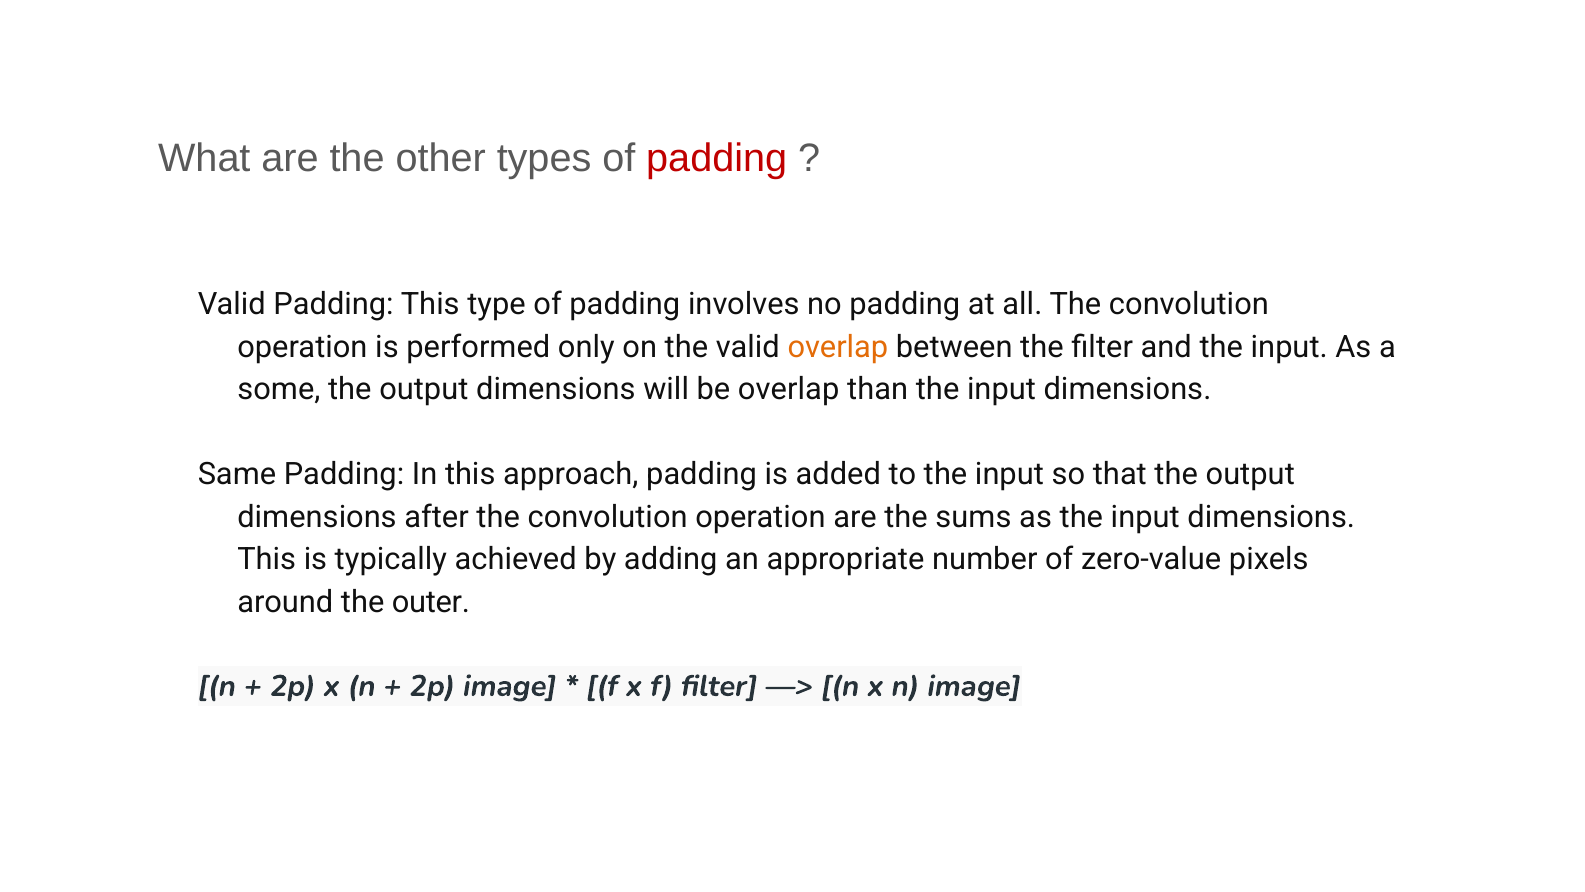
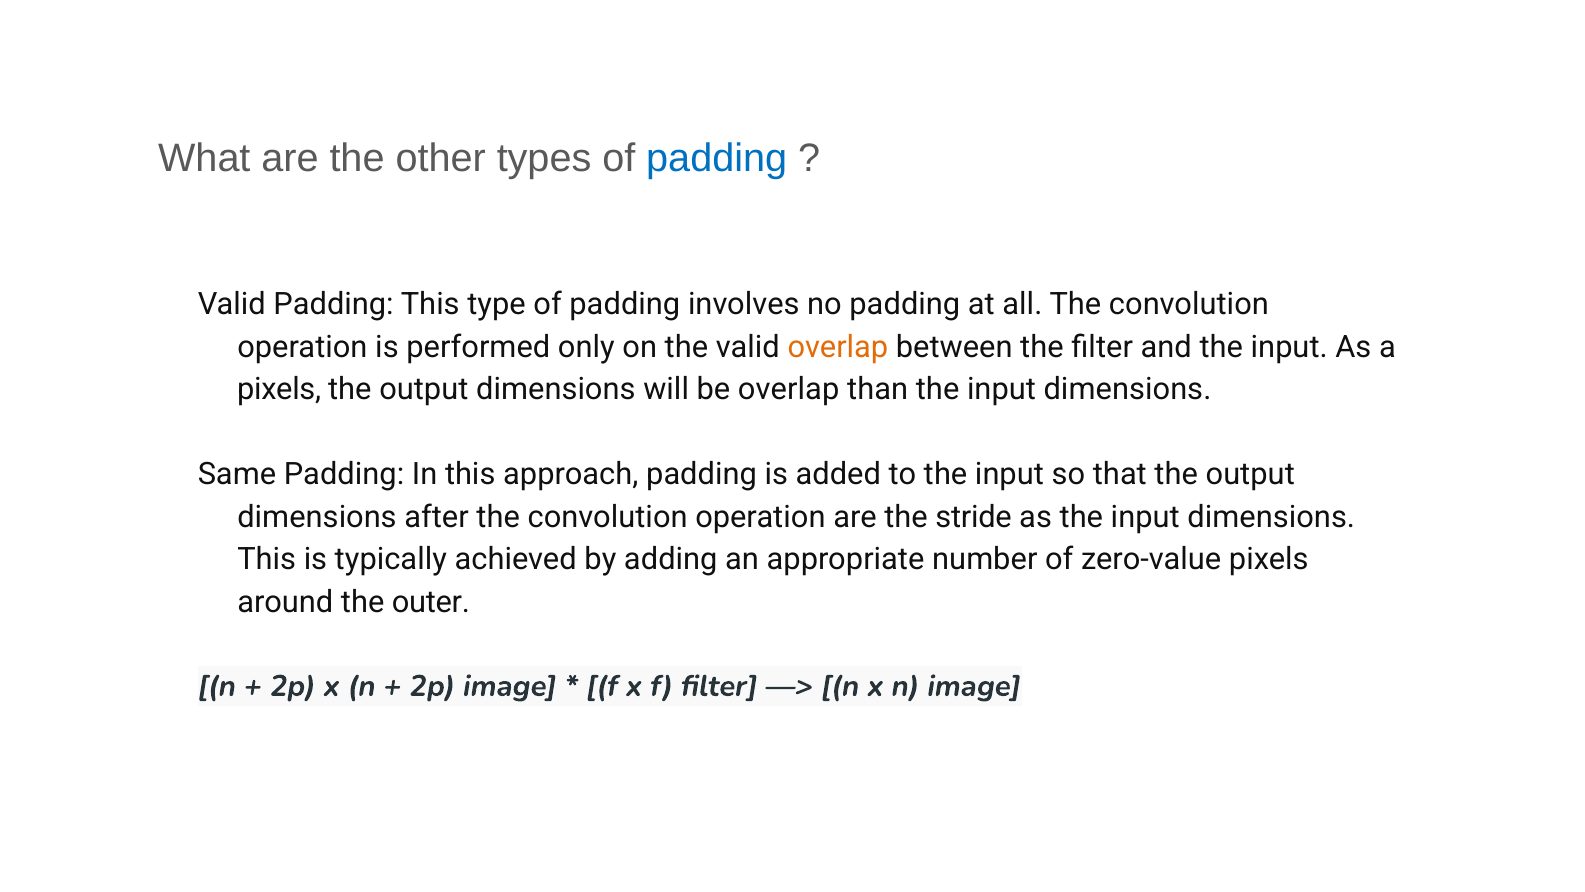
padding colour: red -> blue (717, 158)
some: some -> pixels (279, 389)
sums: sums -> stride (974, 517)
